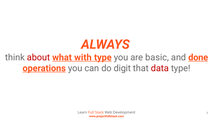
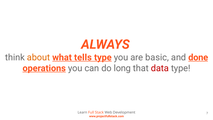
about colour: red -> orange (38, 57)
with: with -> tells (83, 57)
digit: digit -> long (122, 68)
